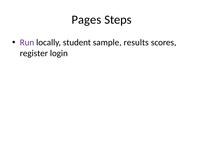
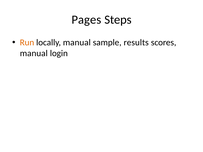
Run colour: purple -> orange (27, 43)
locally student: student -> manual (77, 43)
register: register -> manual (34, 53)
